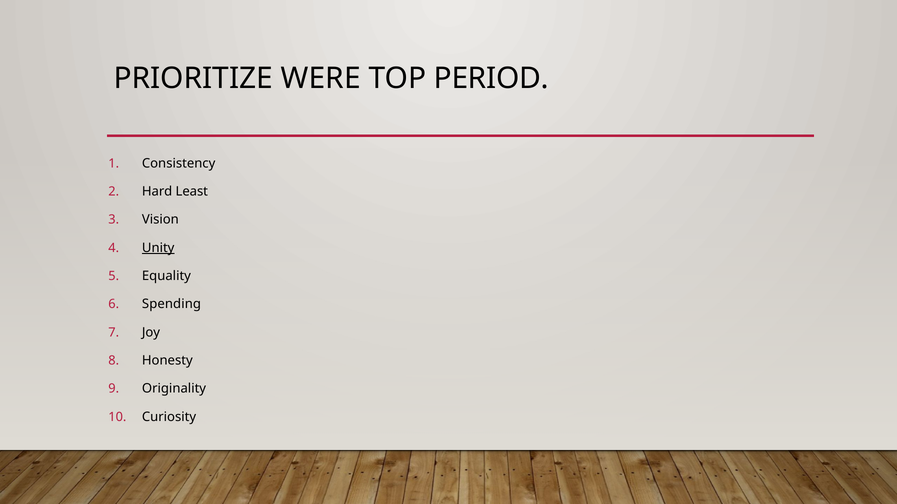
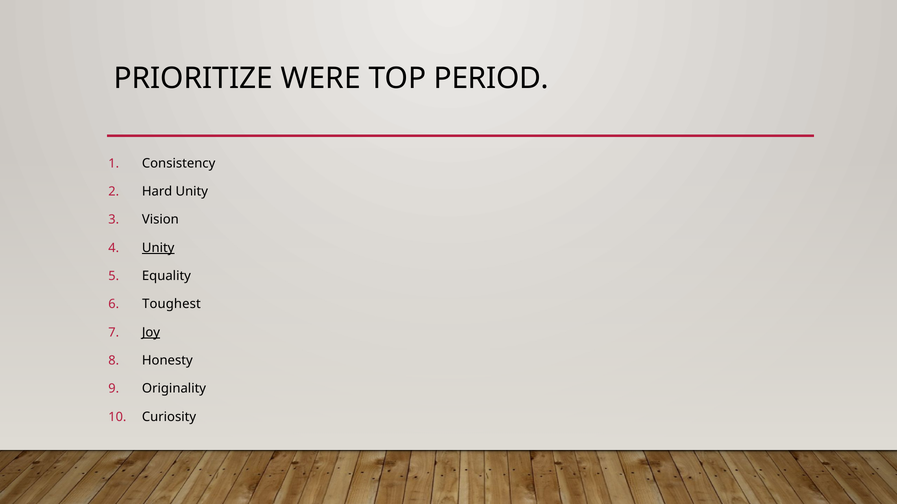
Hard Least: Least -> Unity (192, 192)
Spending: Spending -> Toughest (171, 304)
Joy underline: none -> present (151, 333)
